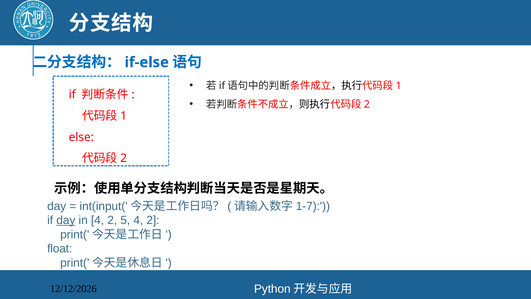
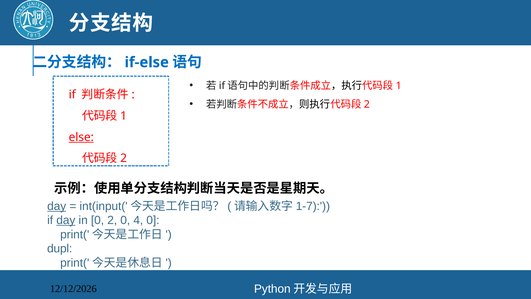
else underline: none -> present (81, 137)
day underline: none -> present (57, 206)
in 4: 4 -> 0 (98, 220)
2 5: 5 -> 0 (125, 220)
2: 2 -> 0 (153, 220)
float: float -> dupl (60, 248)
